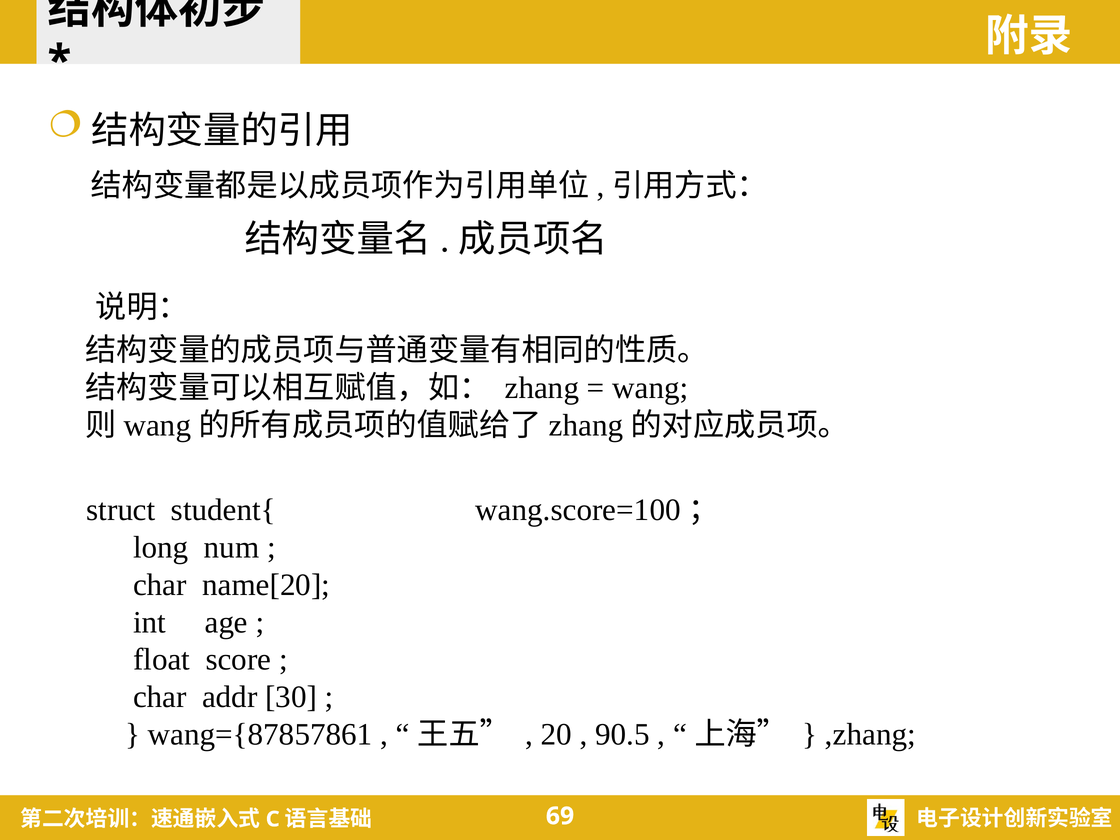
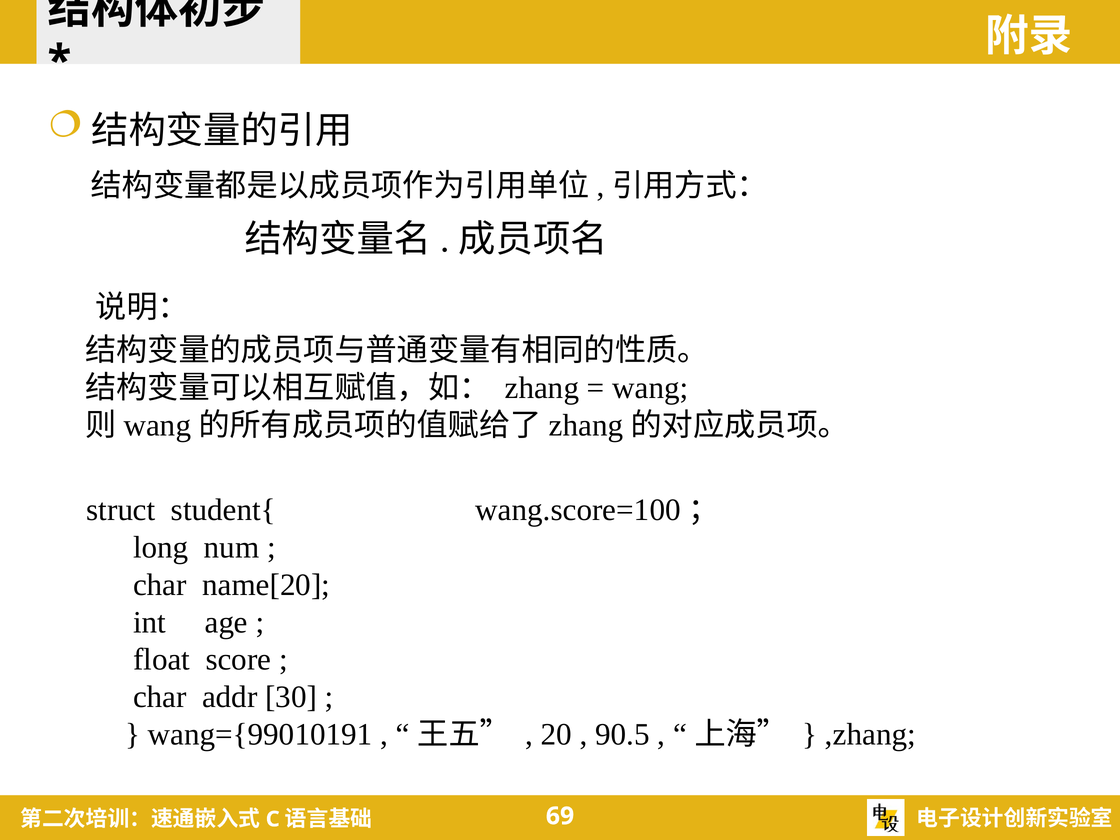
wang={87857861: wang={87857861 -> wang={99010191 (260, 734)
